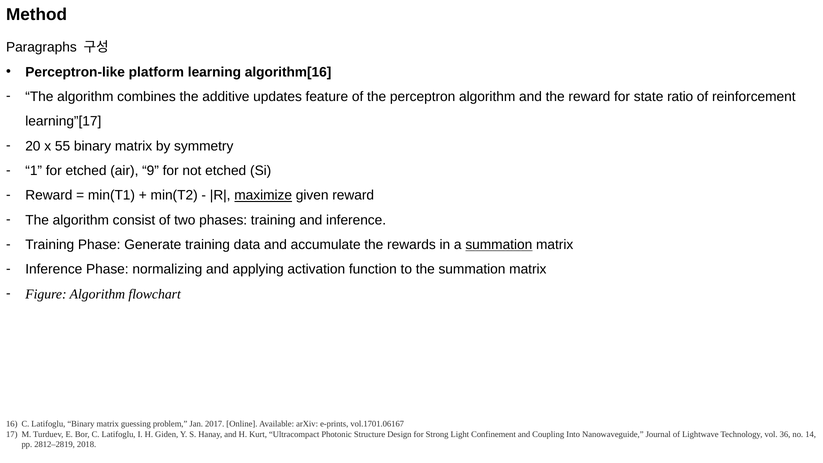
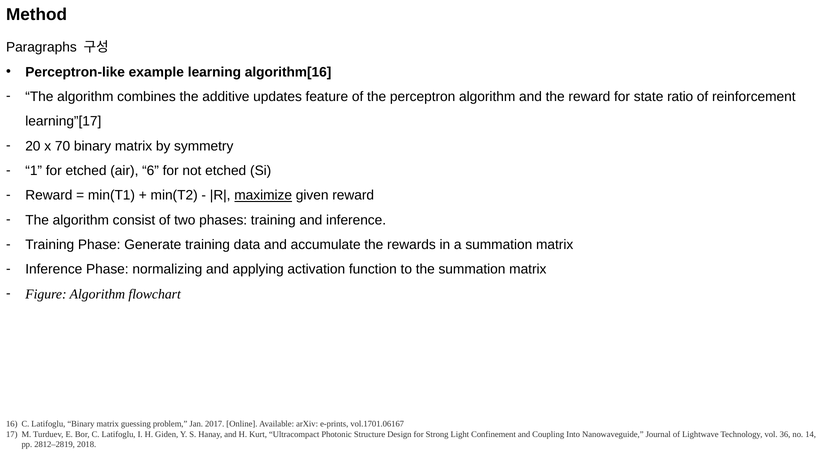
platform: platform -> example (156, 72)
55: 55 -> 70 (63, 146)
9: 9 -> 6 (151, 171)
summation underline: present -> none (499, 245)
